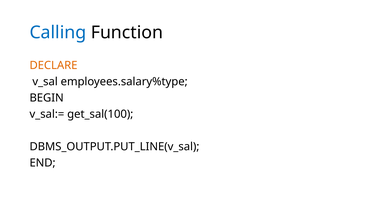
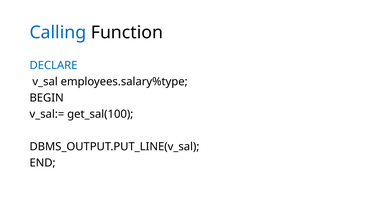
DECLARE colour: orange -> blue (54, 65)
